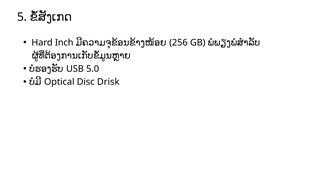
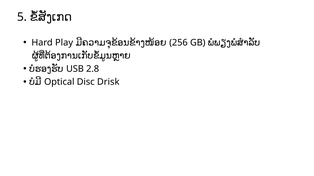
Inch: Inch -> Play (64, 43)
5.0: 5.0 -> 2.8 (93, 69)
